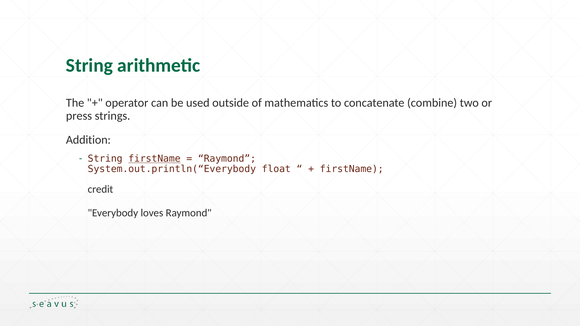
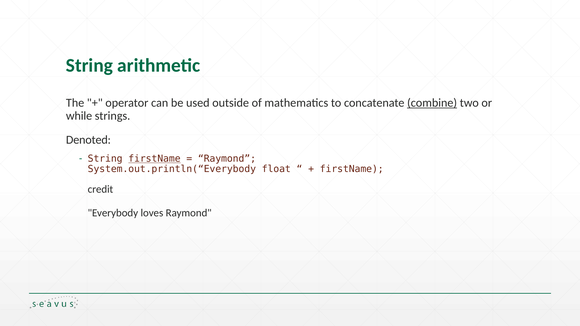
combine underline: none -> present (432, 103)
press: press -> while (79, 116)
Addition: Addition -> Denoted (88, 140)
